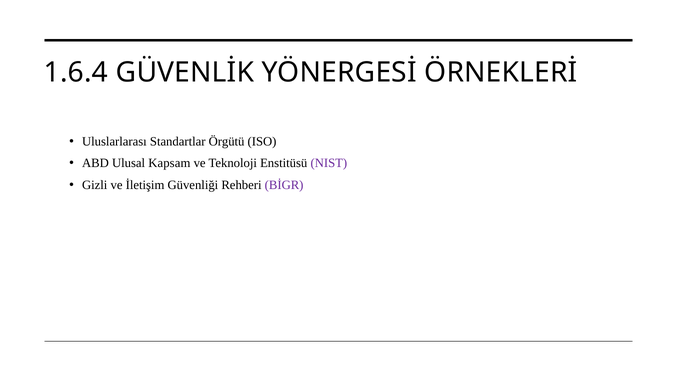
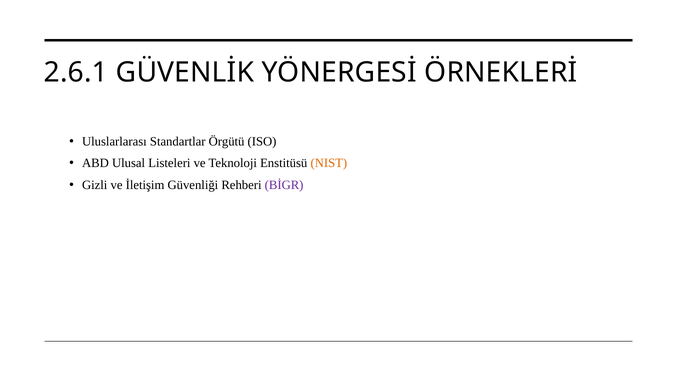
1.6.4: 1.6.4 -> 2.6.1 (76, 73)
Kapsam: Kapsam -> Listeleri (169, 163)
NIST colour: purple -> orange (329, 163)
